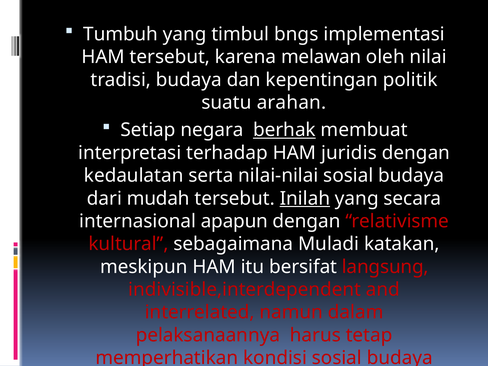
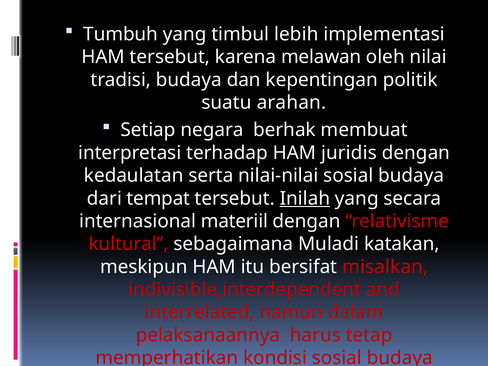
bngs: bngs -> lebih (296, 34)
berhak underline: present -> none (284, 130)
mudah: mudah -> tempat (158, 198)
apapun: apapun -> materiil (234, 221)
langsung: langsung -> misalkan (385, 267)
